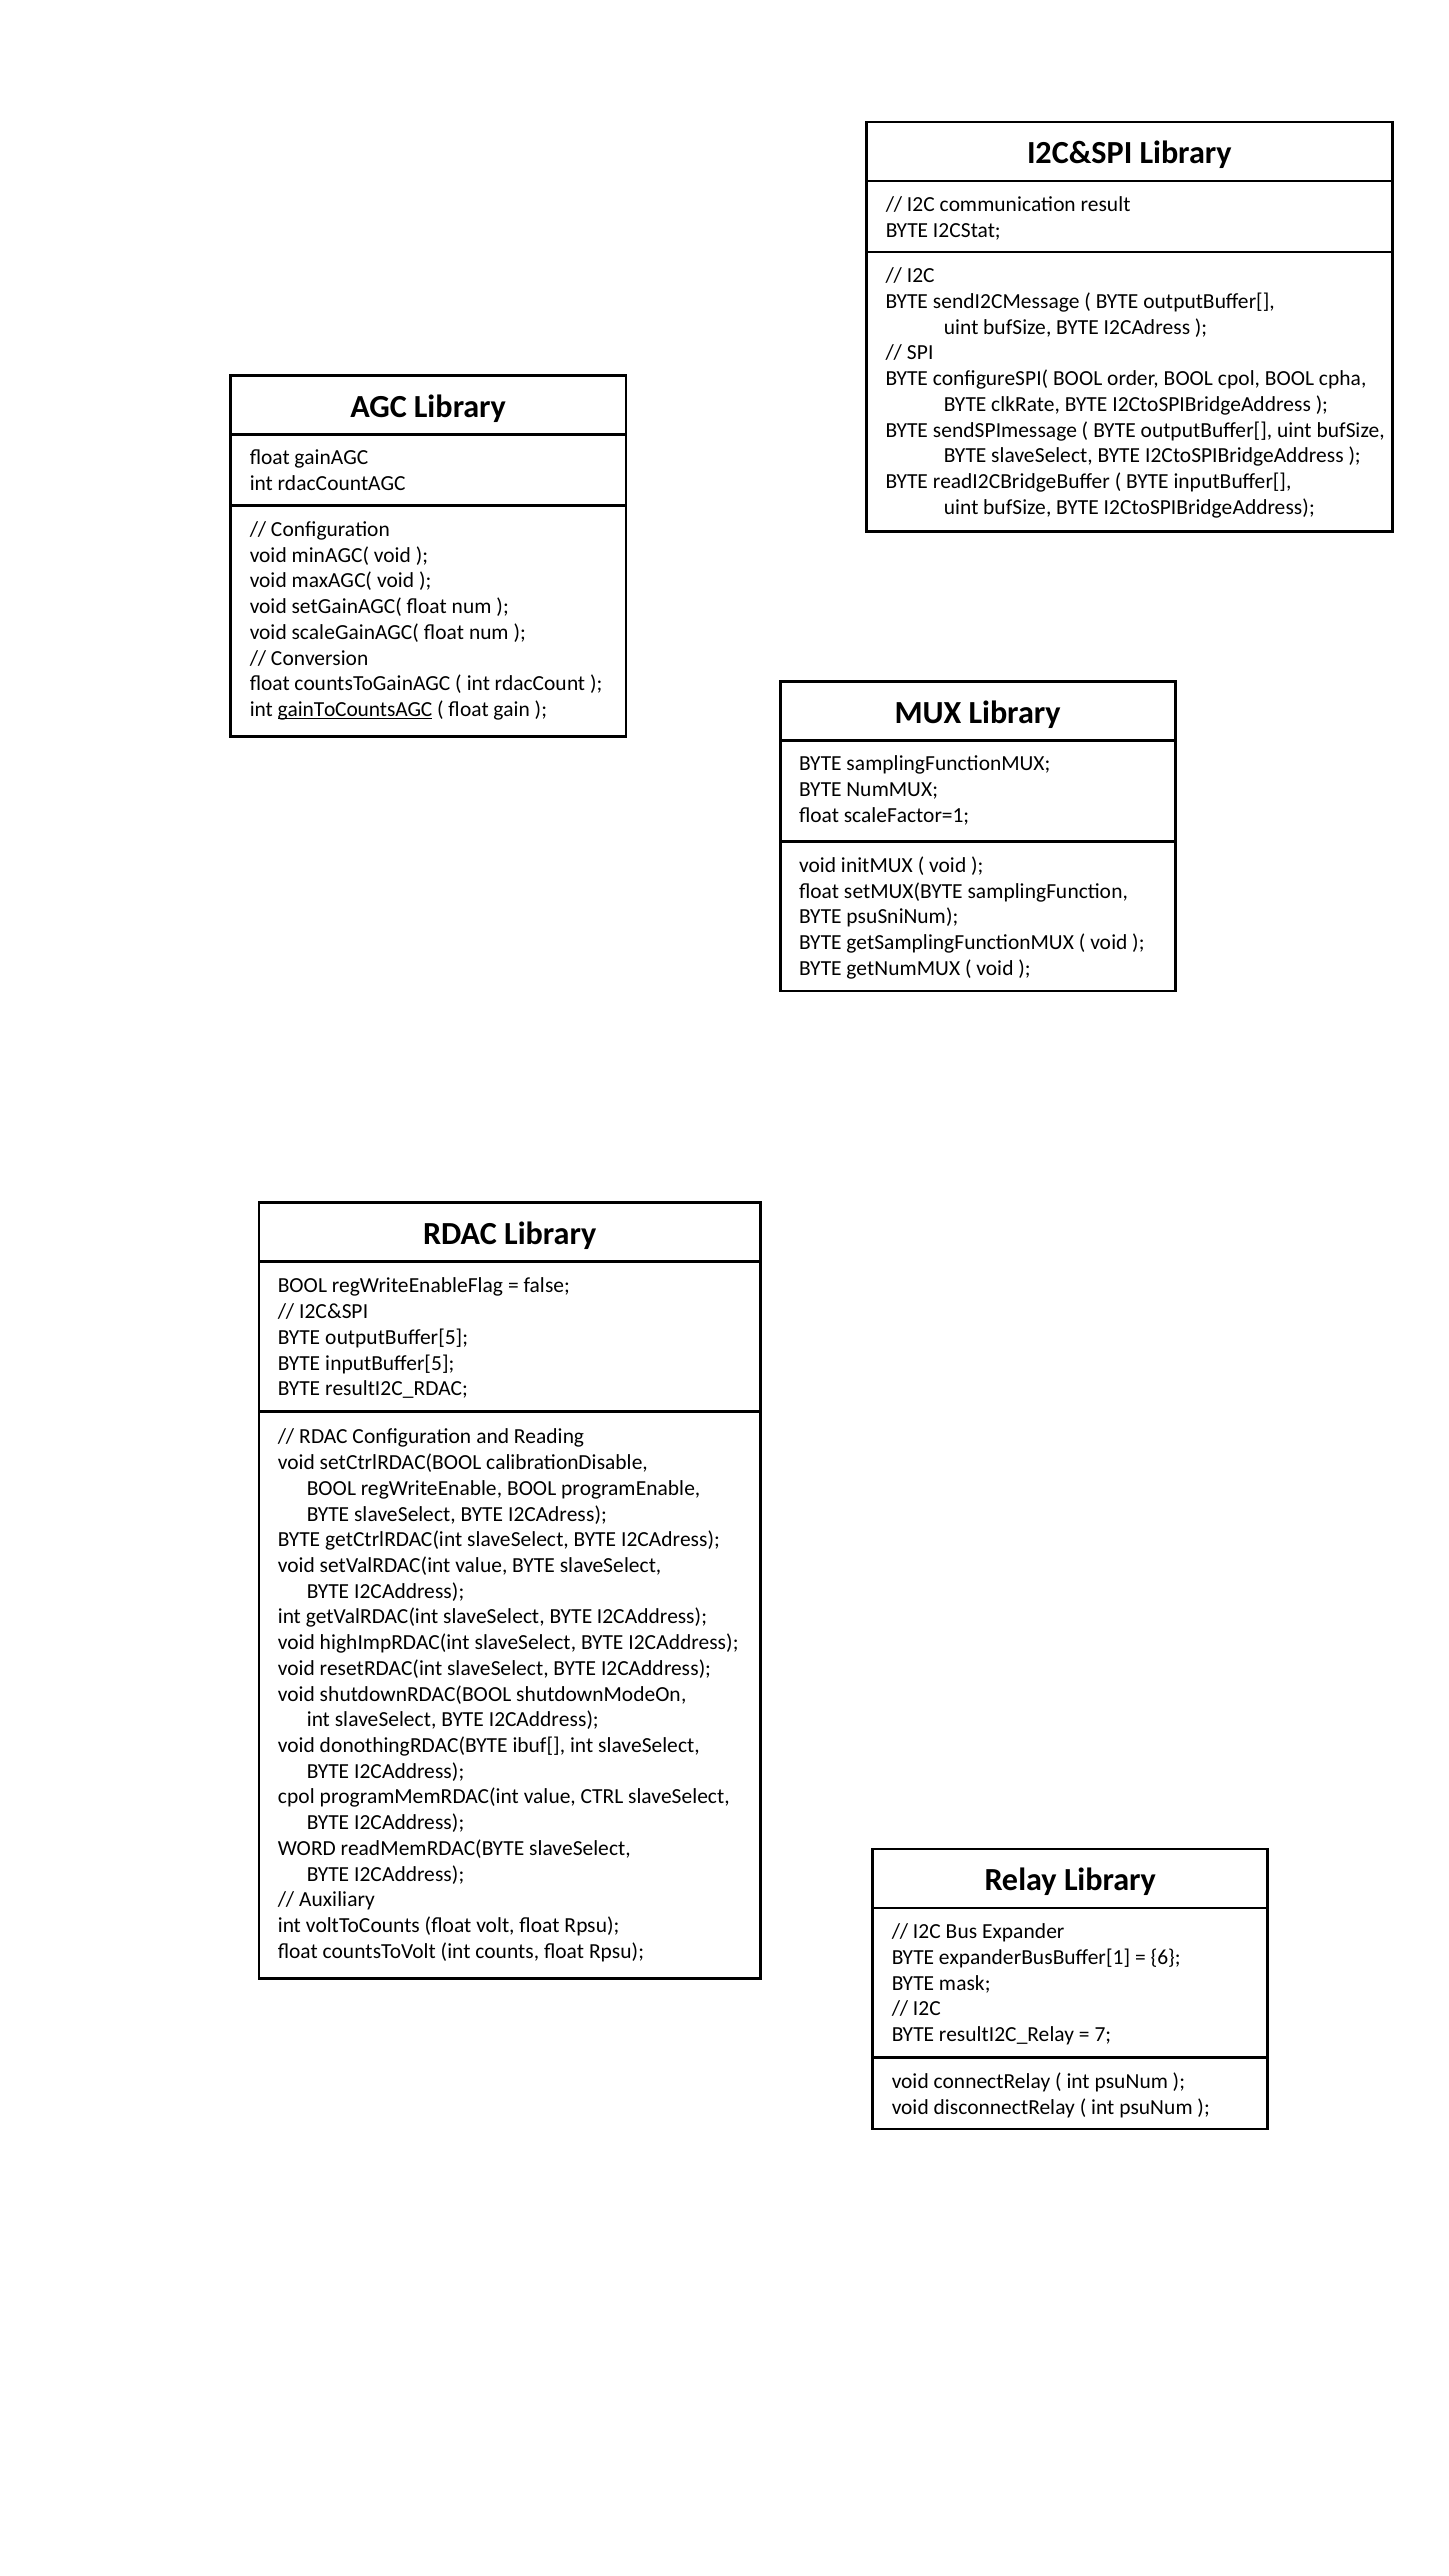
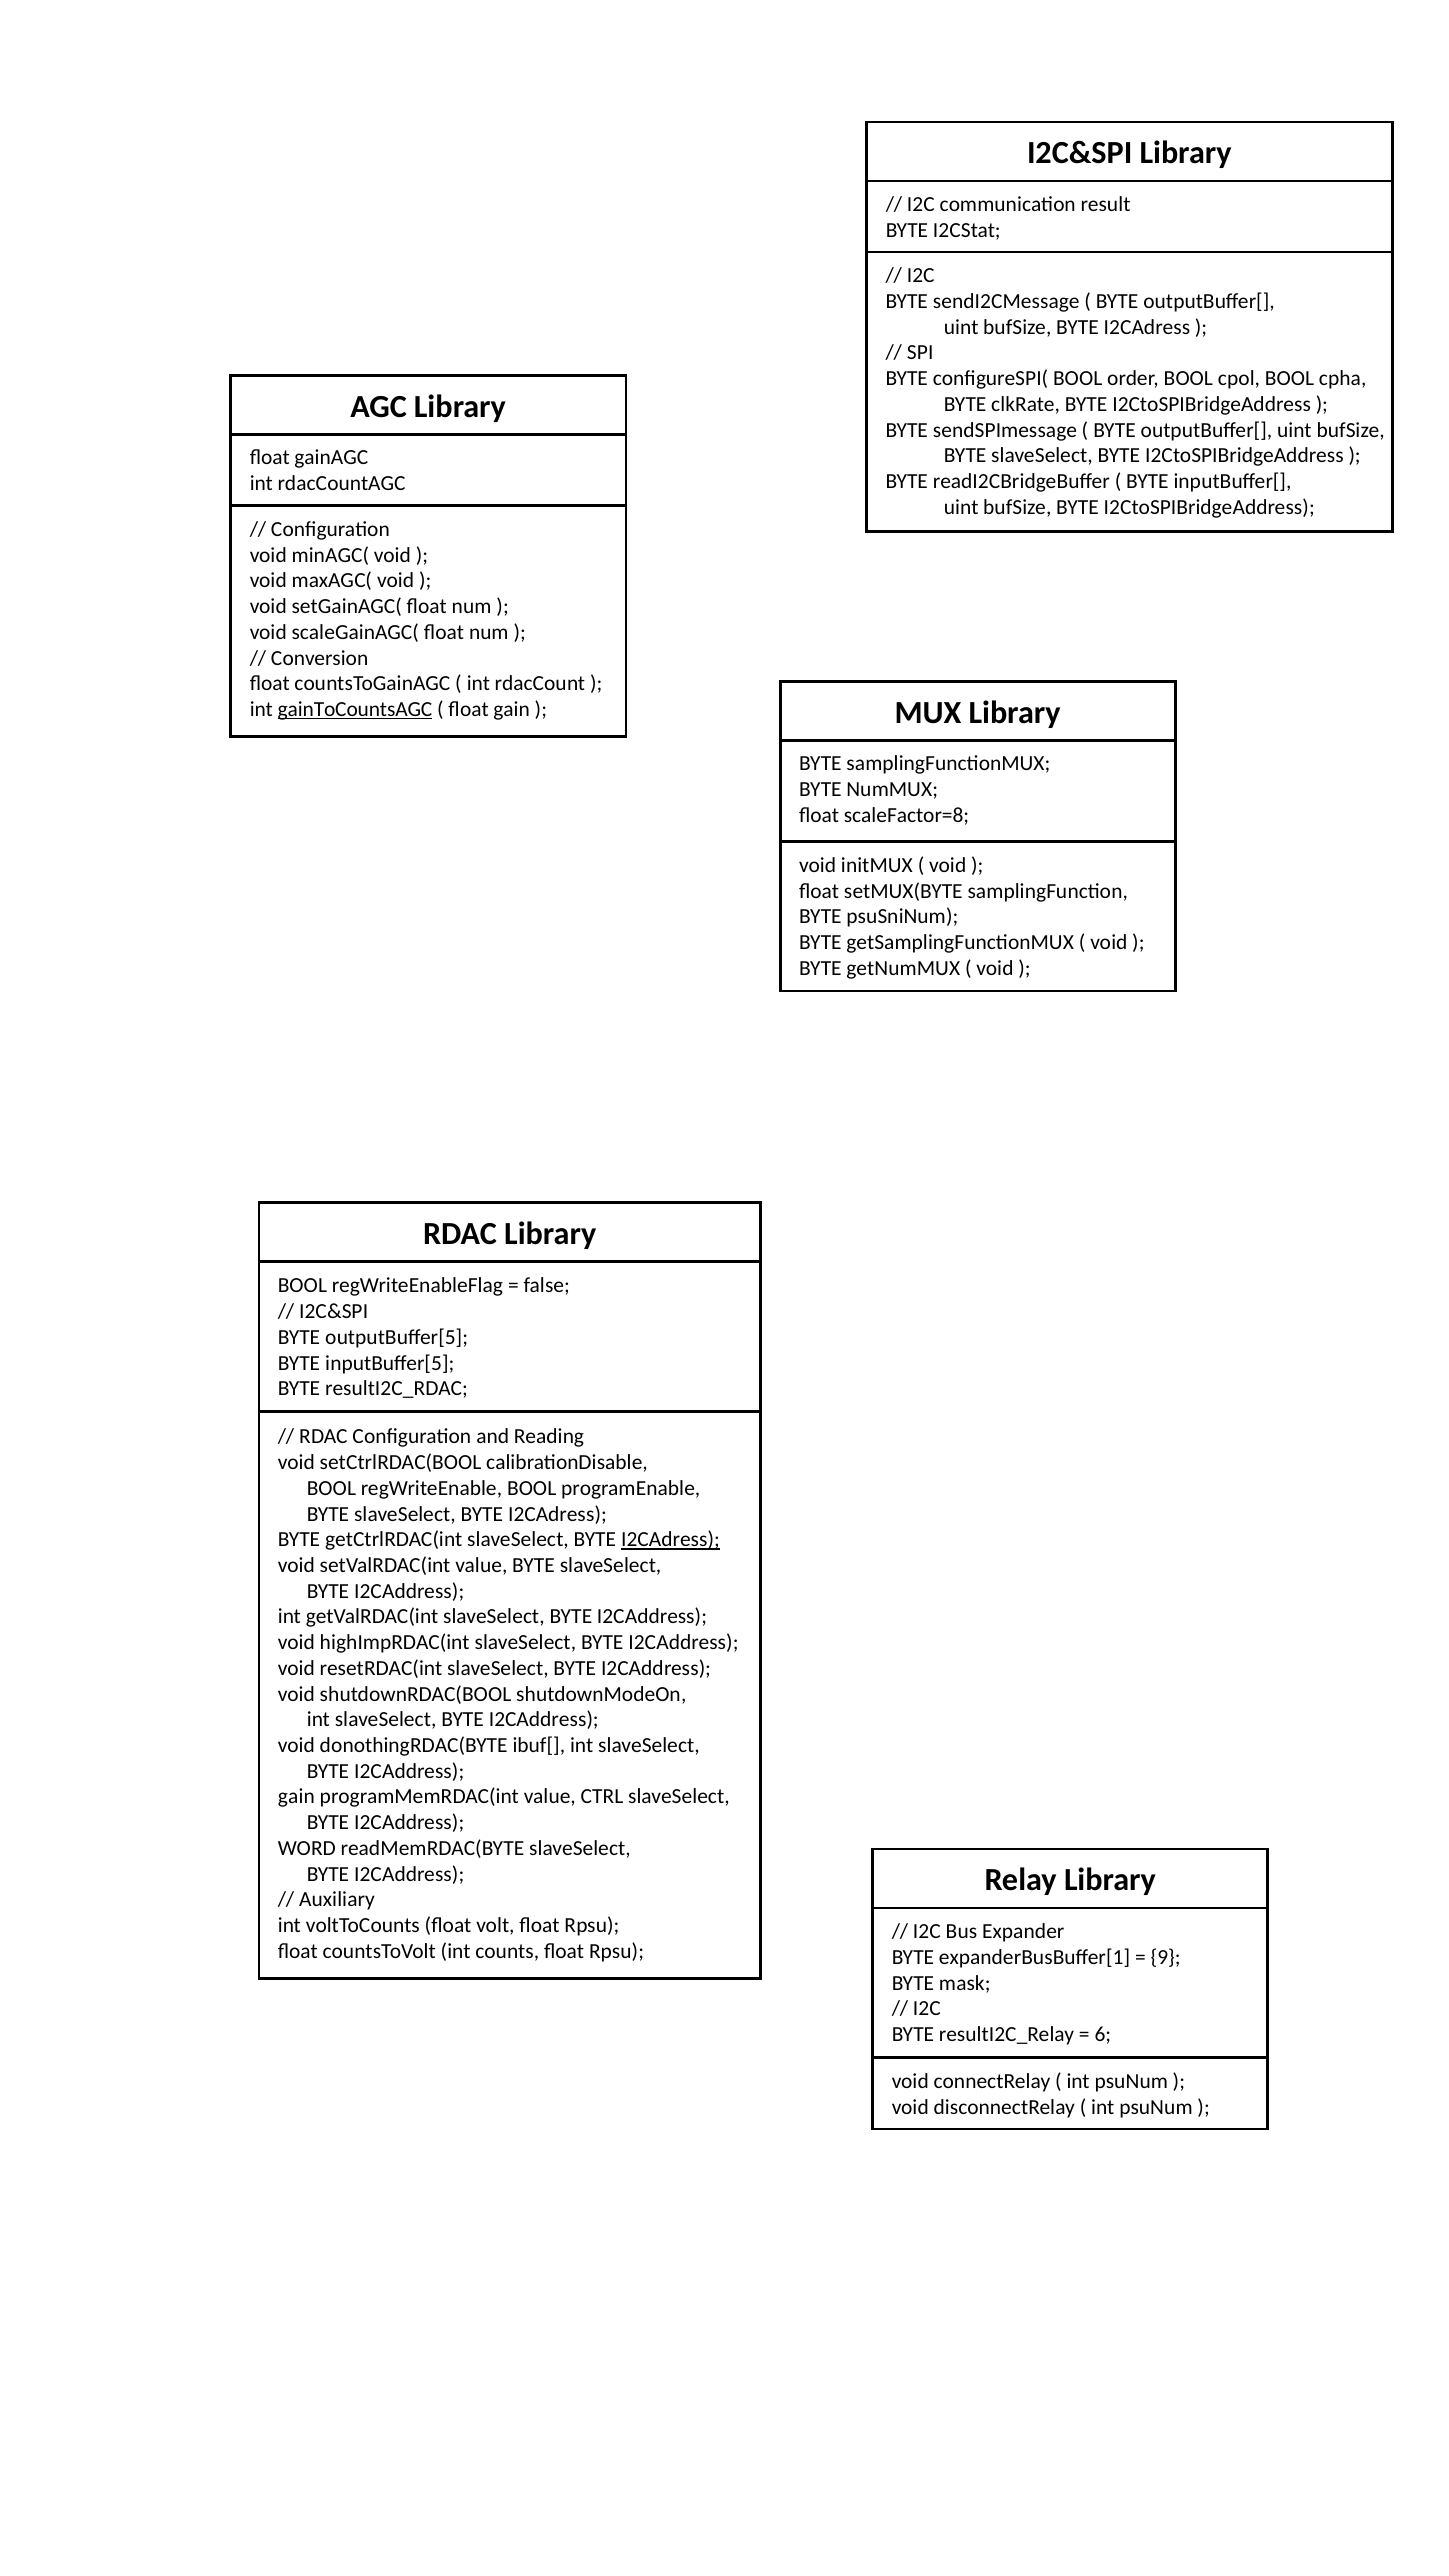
scaleFactor=1: scaleFactor=1 -> scaleFactor=8 (907, 815)
I2CAdress underline: none -> present (670, 1540)
cpol: cpol -> gain (296, 1797)
6: 6 -> 9 (1166, 1957)
7: 7 -> 6 (1103, 2035)
